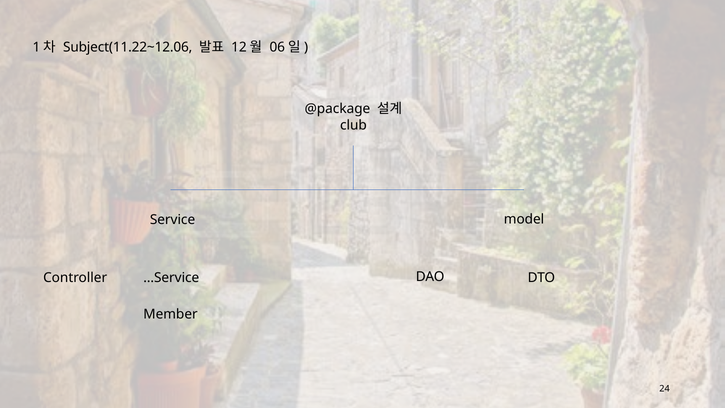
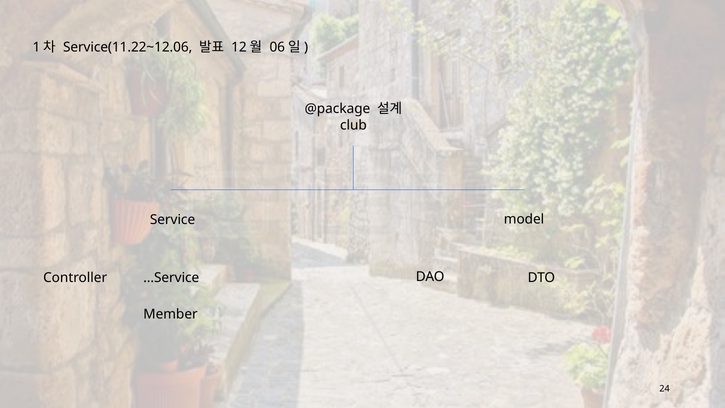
Subject(11.22~12.06: Subject(11.22~12.06 -> Service(11.22~12.06 (128, 47)
